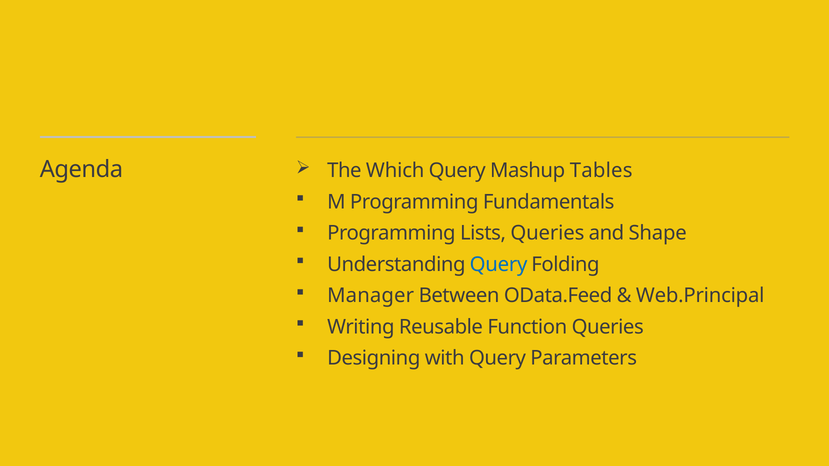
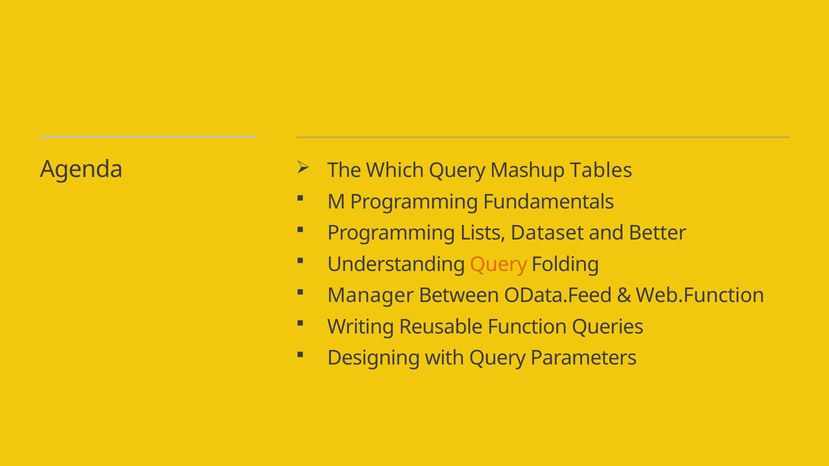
Lists Queries: Queries -> Dataset (547, 233)
Shape: Shape -> Better (658, 233)
Query colour: blue -> orange (499, 265)
Web.Principal: Web.Principal -> Web.Function (700, 296)
